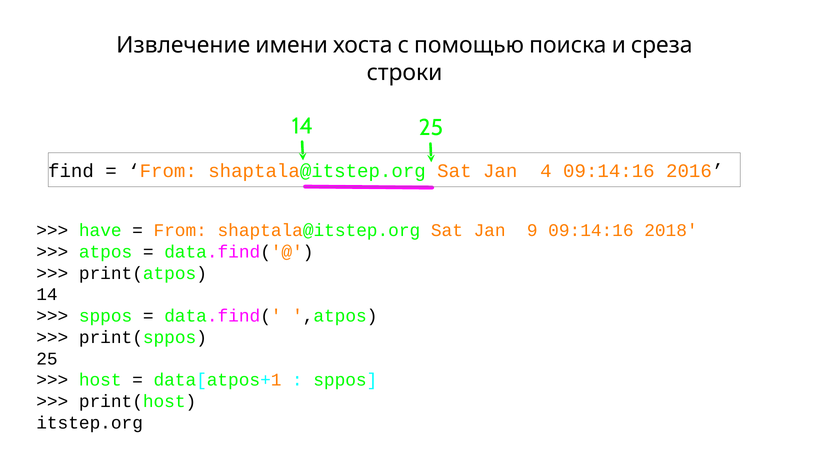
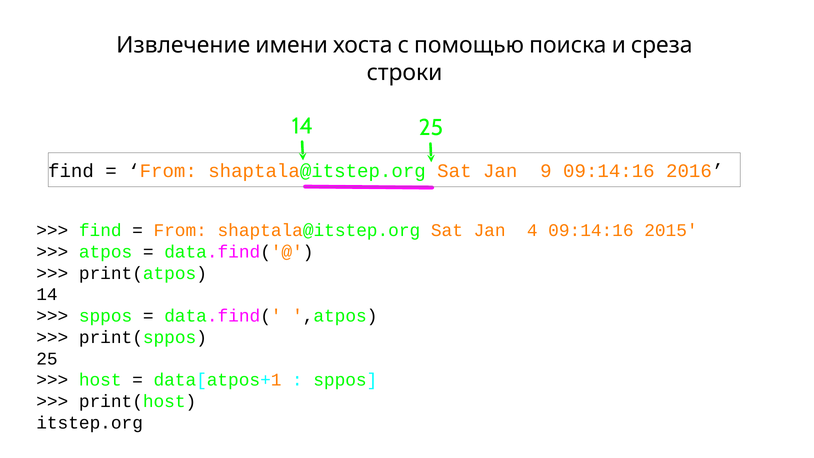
4: 4 -> 9 (546, 171)
have: have -> find (100, 230)
9: 9 -> 4 (532, 230)
2018: 2018 -> 2015 (671, 230)
